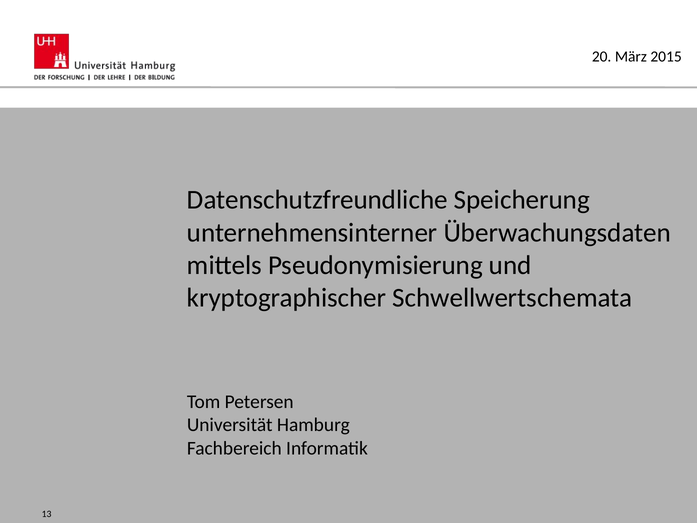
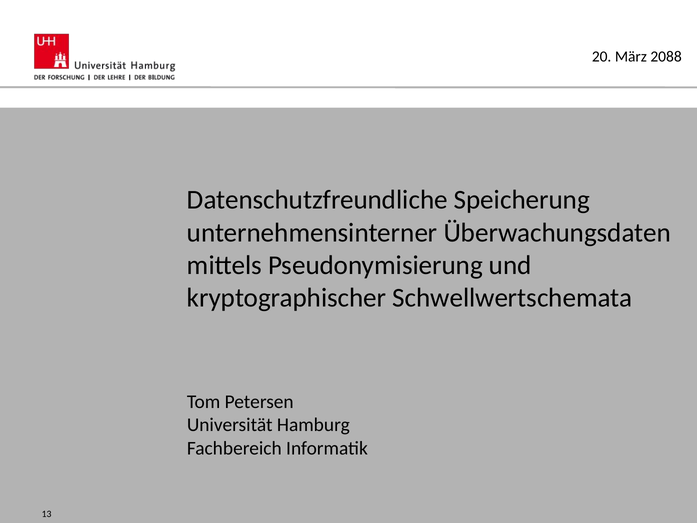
2015: 2015 -> 2088 (666, 57)
